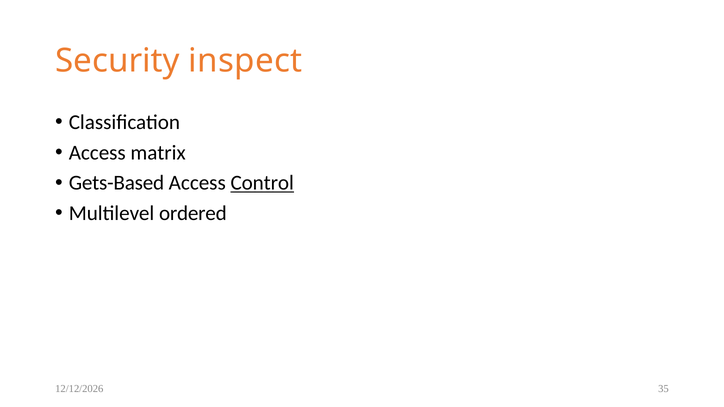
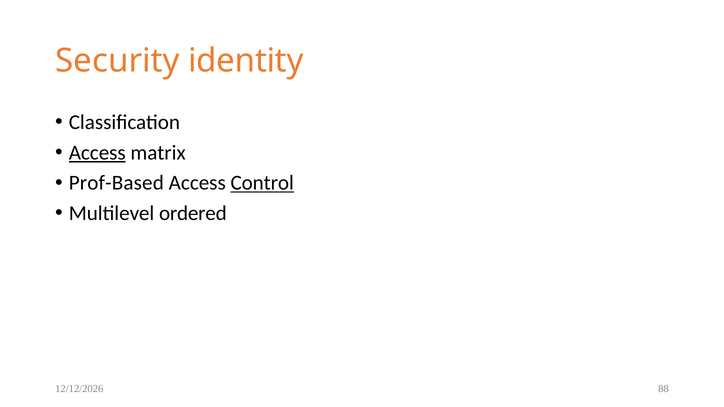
inspect: inspect -> identity (246, 61)
Access underline: none -> present (97, 153)
Gets-Based: Gets-Based -> Prof-Based (116, 183)
35: 35 -> 88 (663, 389)
